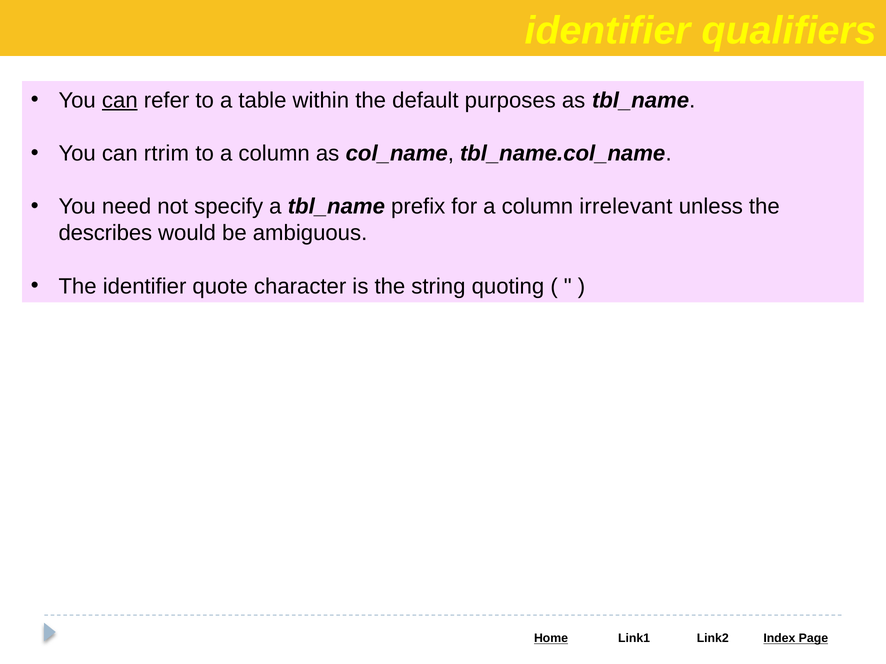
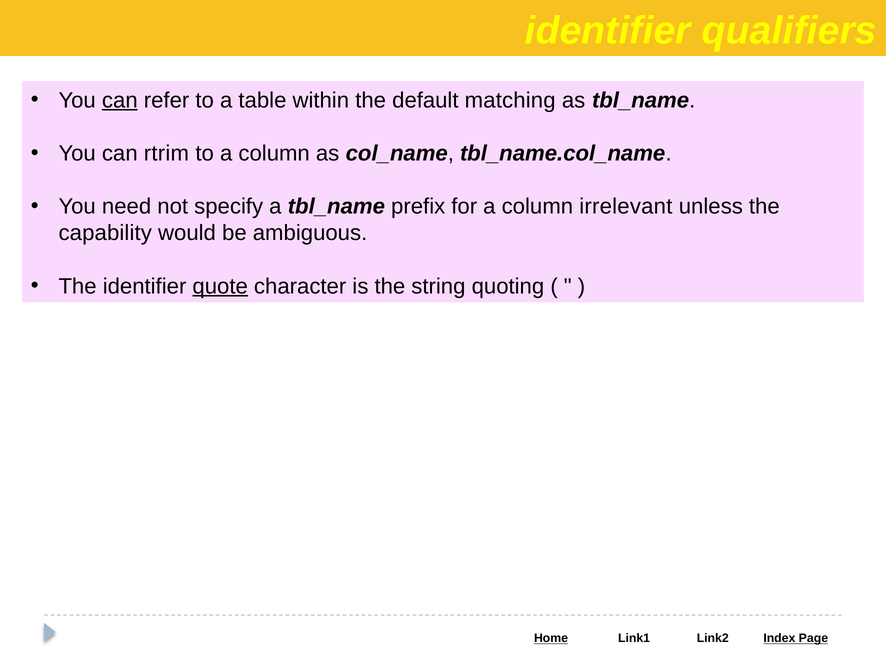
purposes: purposes -> matching (510, 100)
describes: describes -> capability (105, 233)
quote underline: none -> present (220, 286)
